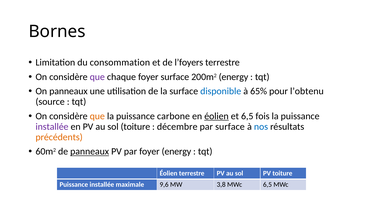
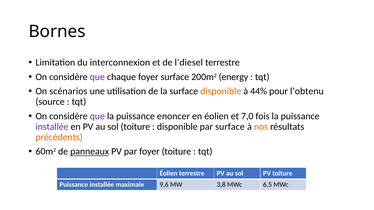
consommation: consommation -> interconnexion (120, 63)
l’foyers: l’foyers -> l’diesel (189, 63)
On panneaux: panneaux -> scénarios (68, 91)
disponible colour: blue -> orange (221, 91)
65%: 65% -> 44% (259, 91)
que colour: orange -> purple (97, 116)
carbone: carbone -> enoncer (173, 116)
éolien underline: present -> none (216, 116)
et 6,5: 6,5 -> 7,0 (247, 116)
décembre: décembre -> disponible (177, 127)
nos colour: blue -> orange (261, 127)
foyer energy: energy -> toiture (176, 152)
